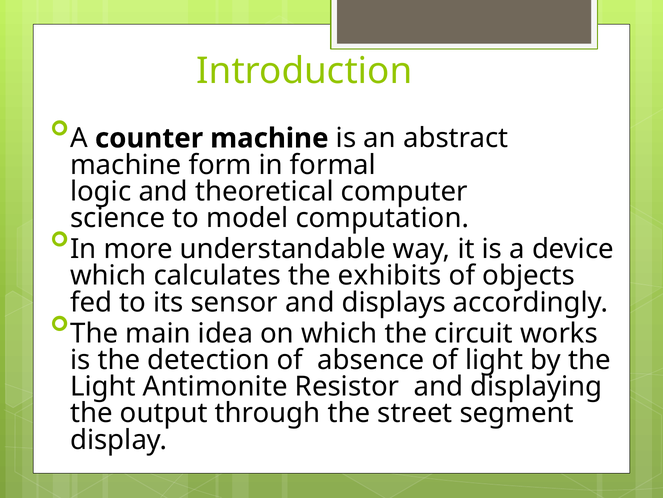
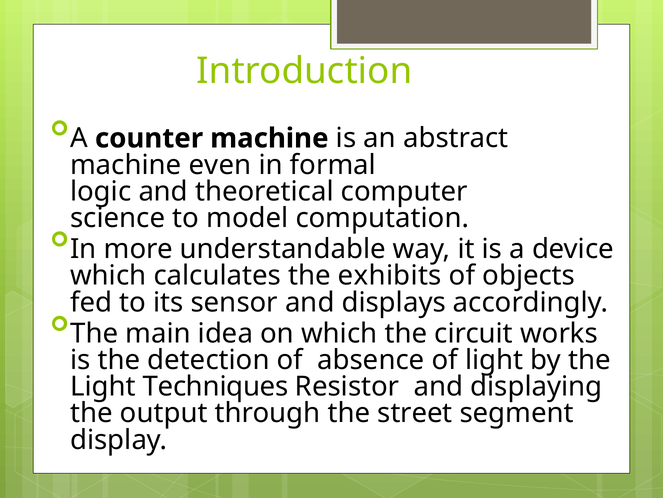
form: form -> even (220, 165)
Antimonite: Antimonite -> Techniques (216, 386)
